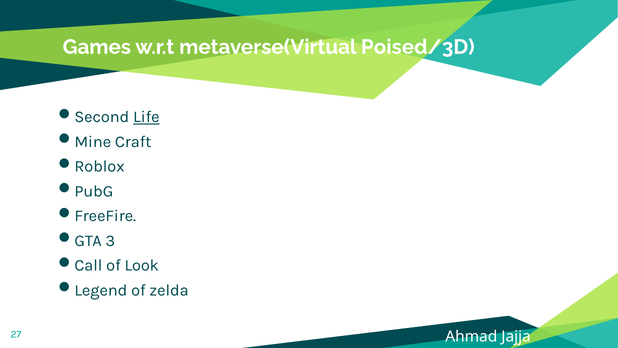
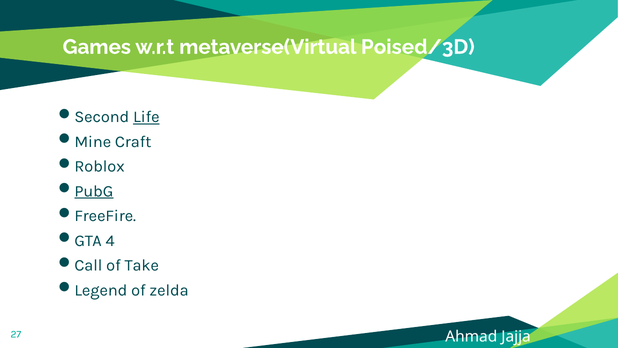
PubG underline: none -> present (94, 191)
3: 3 -> 4 (110, 240)
Look: Look -> Take (142, 265)
